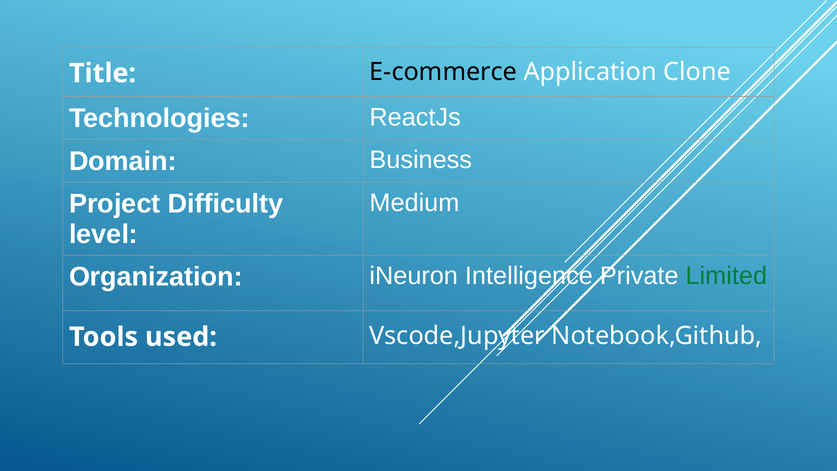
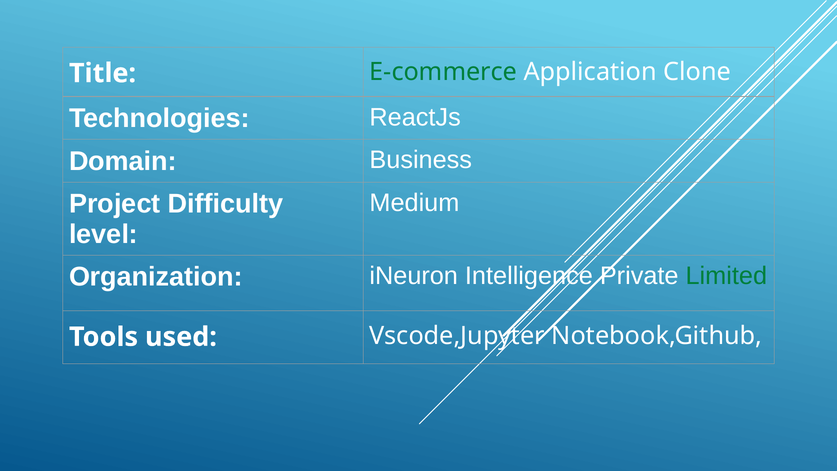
E-commerce colour: black -> green (443, 72)
